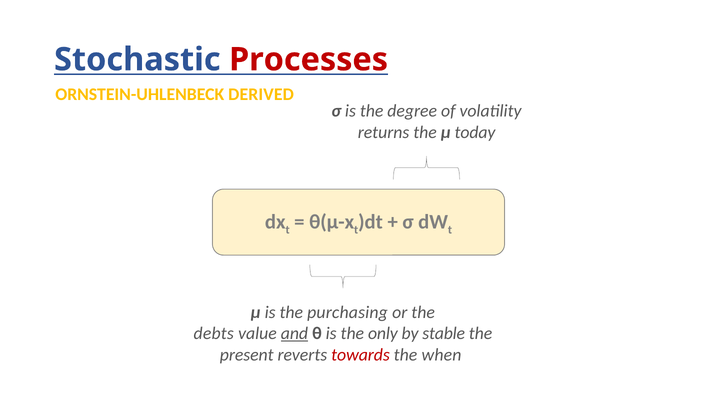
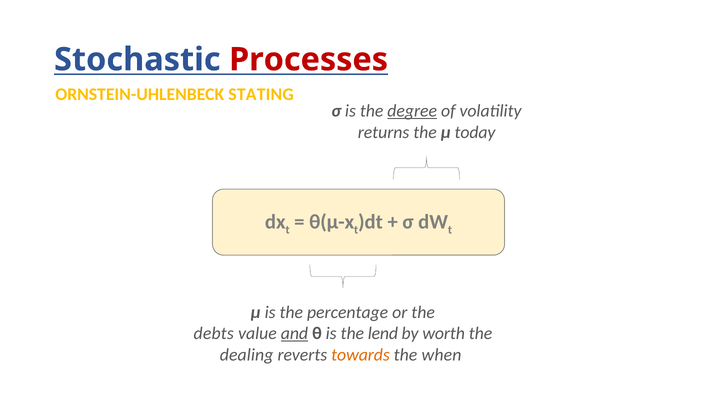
DERIVED: DERIVED -> STATING (261, 94)
degree underline: none -> present (412, 111)
purchasing: purchasing -> percentage (348, 312)
only: only -> lend (383, 333)
stable: stable -> worth (444, 333)
present: present -> dealing (247, 355)
towards colour: red -> orange (361, 355)
